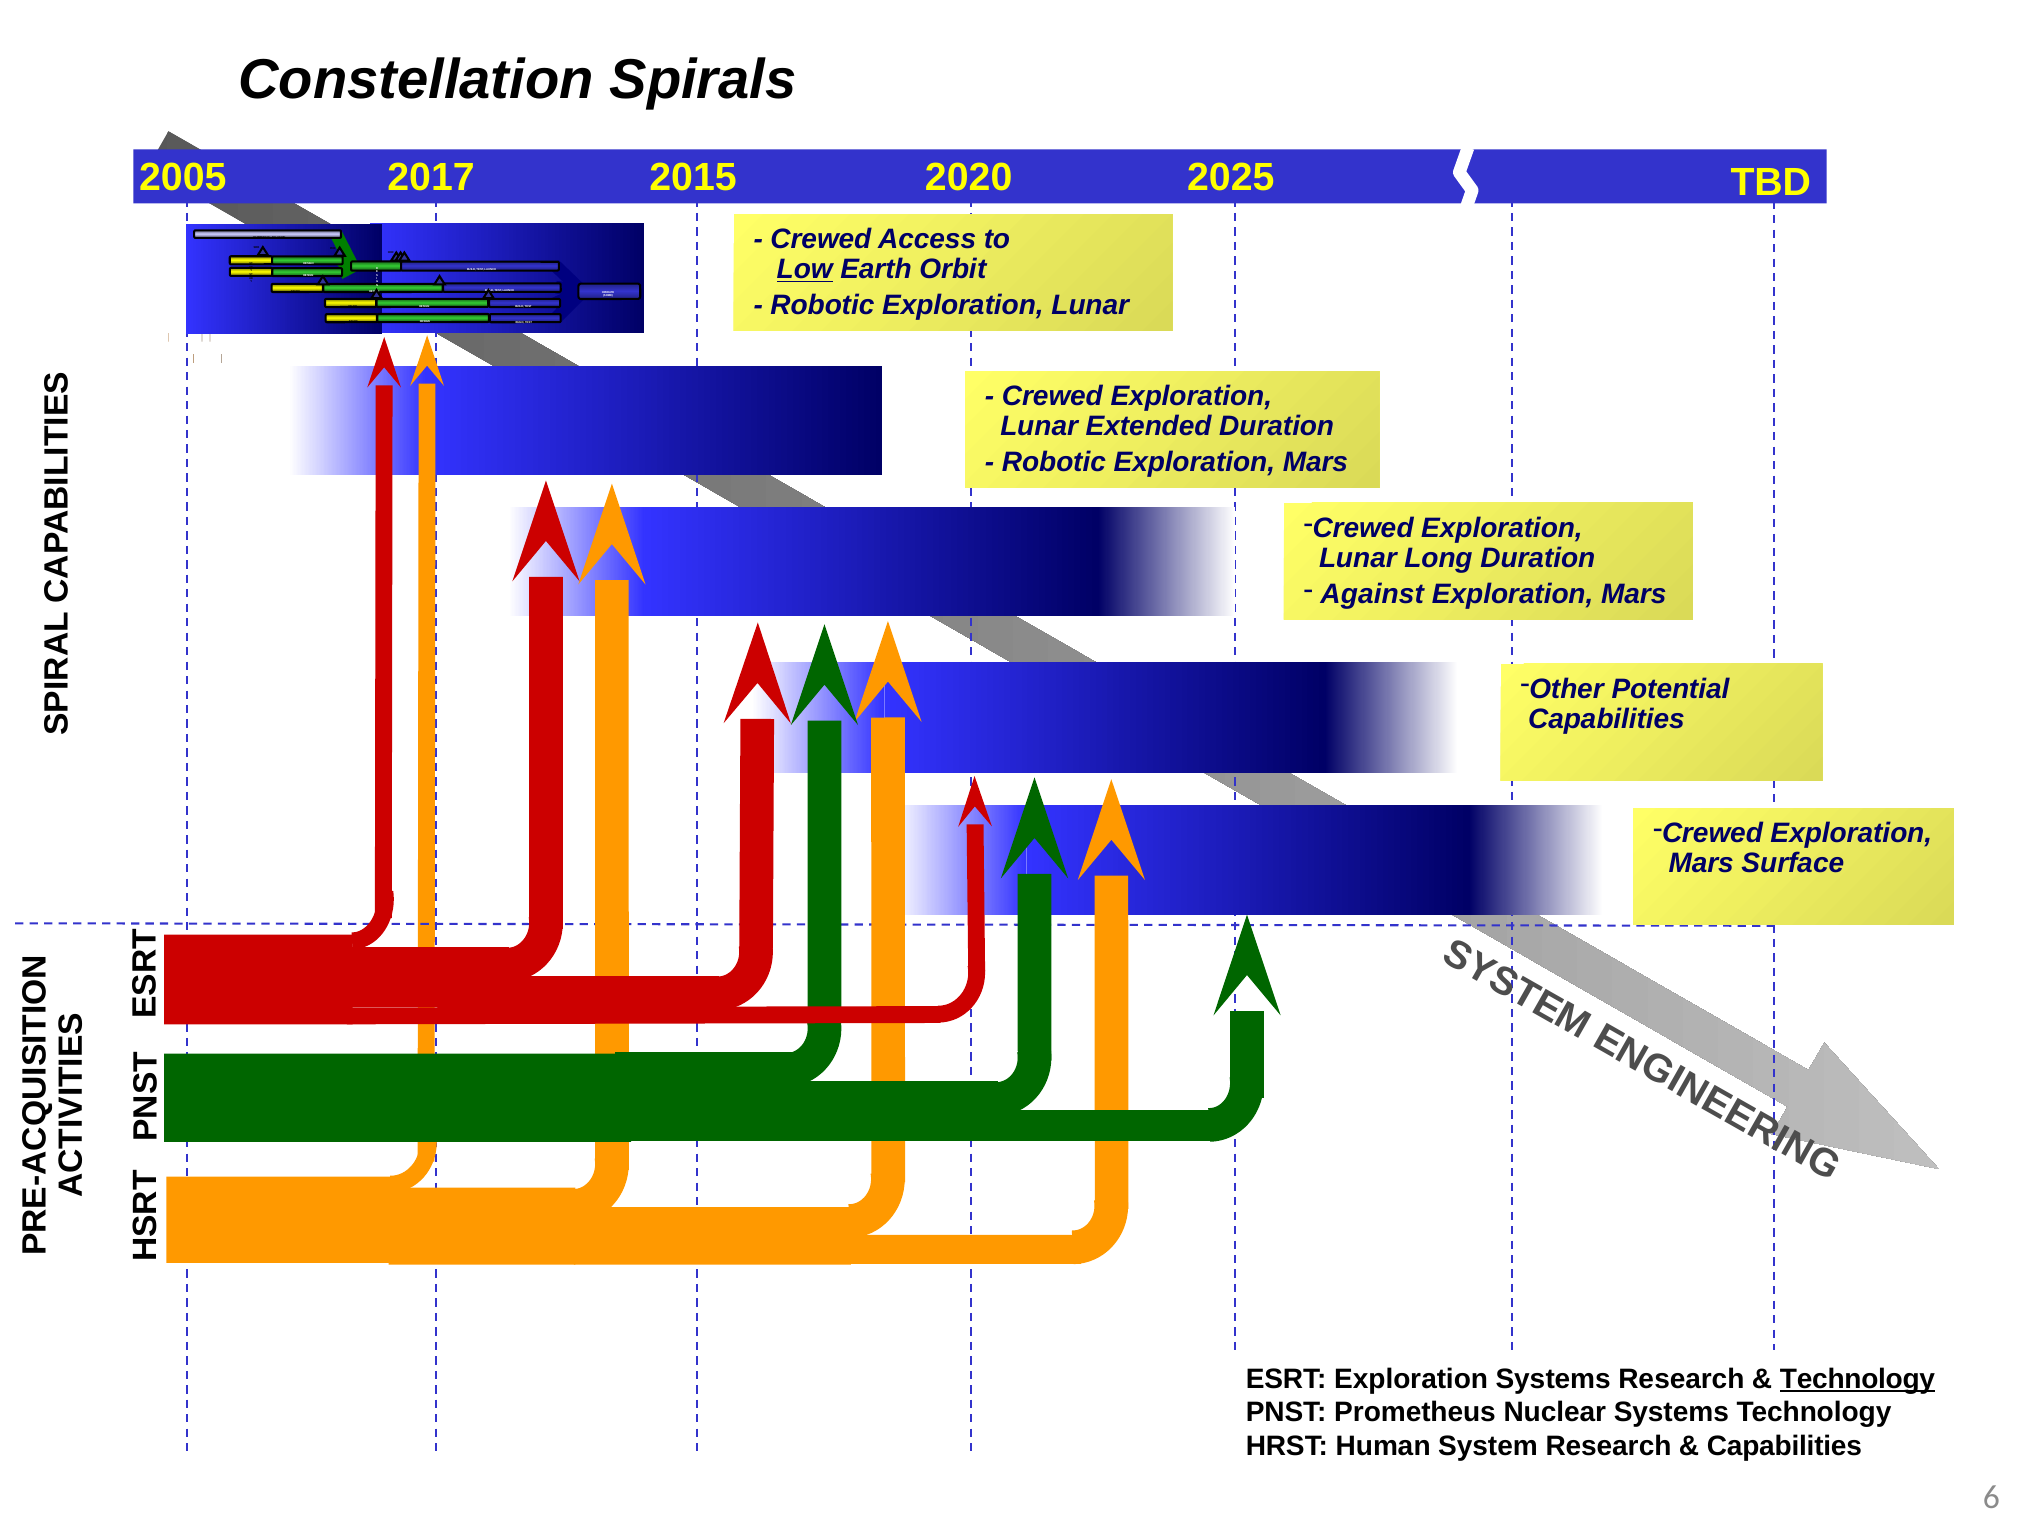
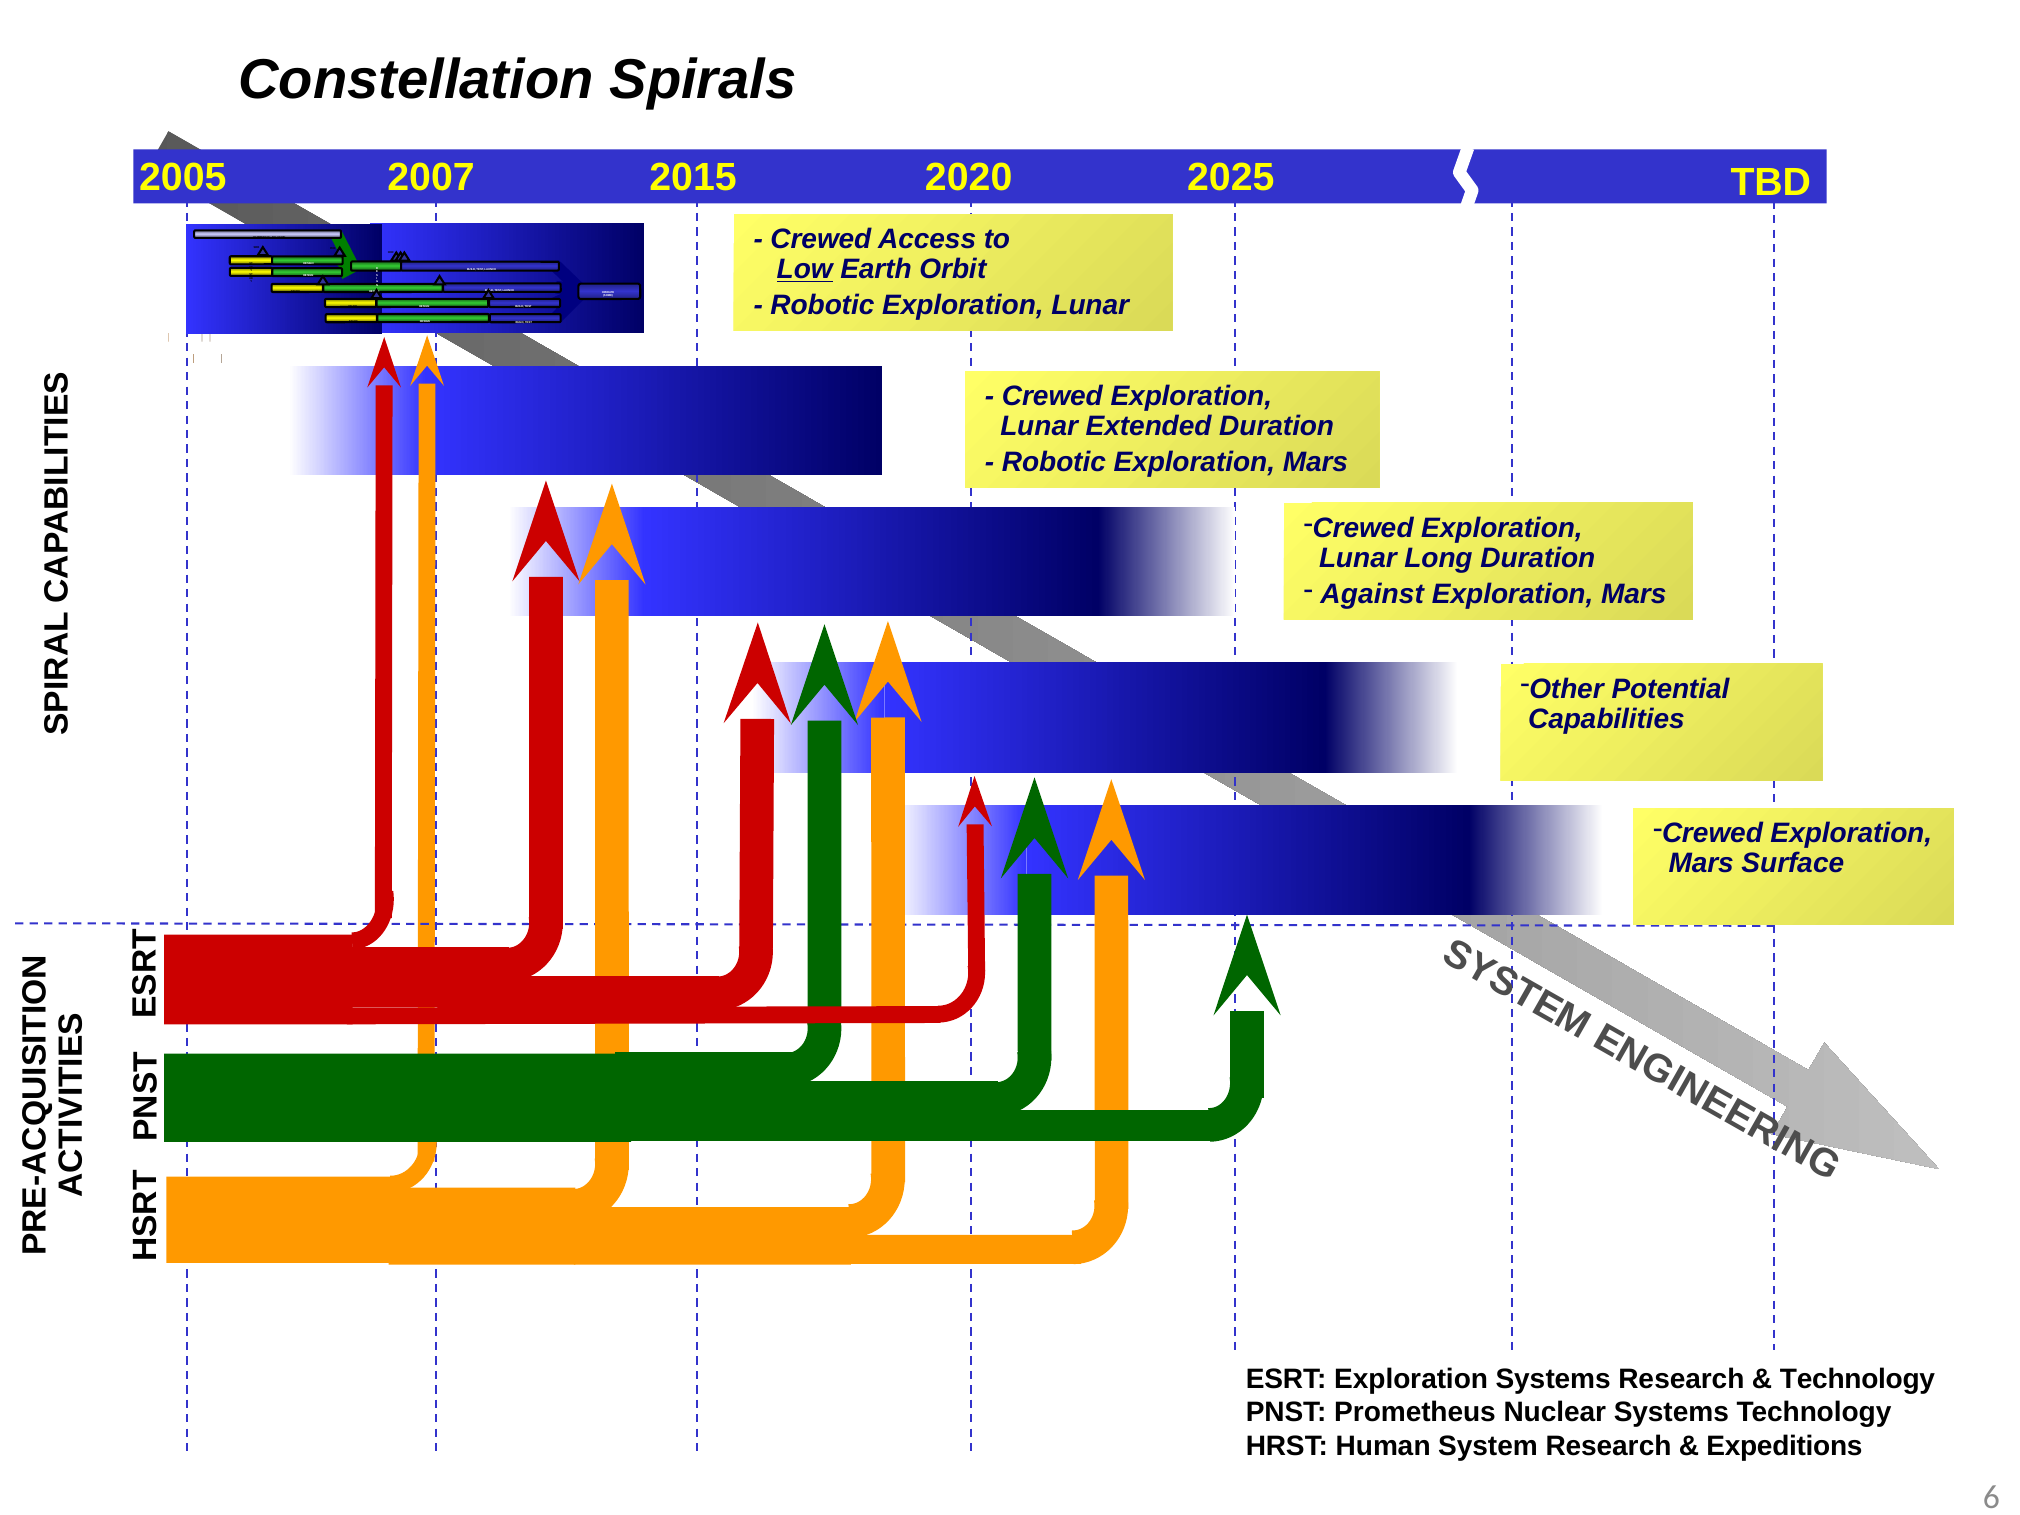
2017: 2017 -> 2007 (431, 177)
Technology underline: present -> none (1858, 1379)
Capabilities: Capabilities -> Expeditions (1784, 1446)
